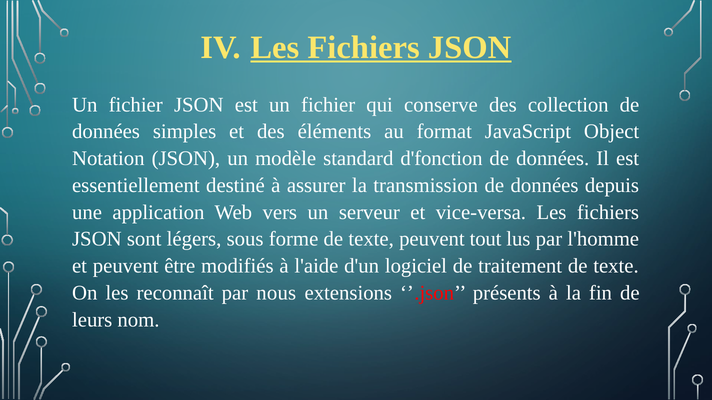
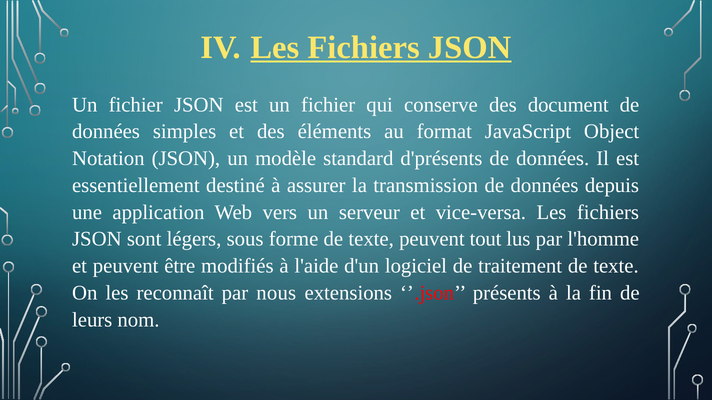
collection: collection -> document (568, 105)
d'fonction: d'fonction -> d'présents (441, 159)
